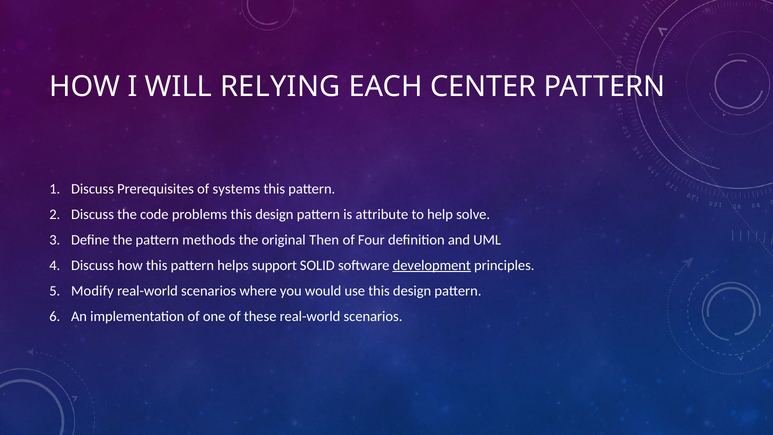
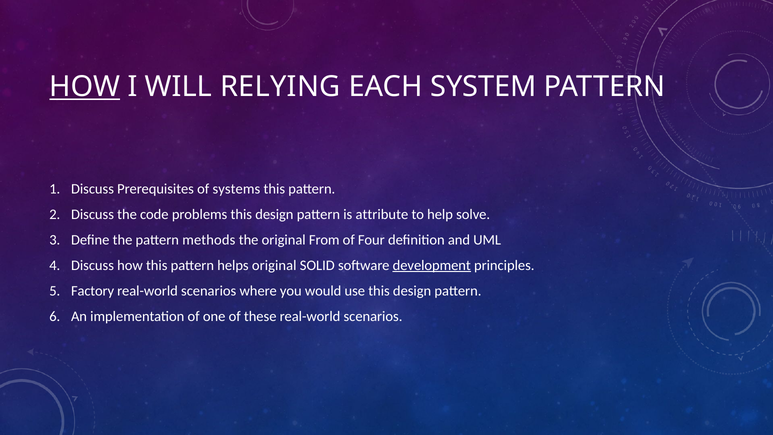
HOW underline: none -> present (85, 87)
CENTER: CENTER -> SYSTEM (483, 87)
Then: Then -> From (324, 240)
helps support: support -> original (274, 265)
Modify: Modify -> Factory (93, 291)
